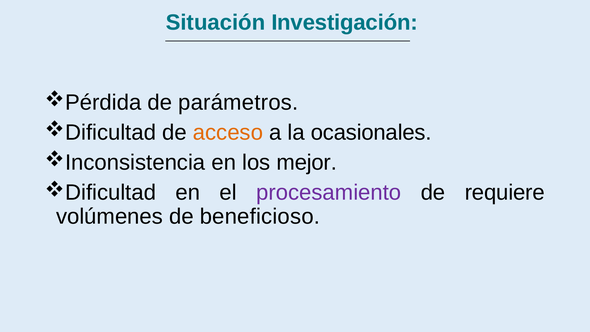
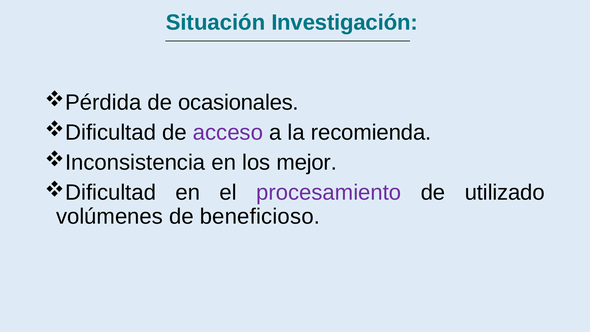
parámetros: parámetros -> ocasionales (238, 102)
acceso colour: orange -> purple (228, 132)
ocasionales: ocasionales -> recomienda (371, 132)
requiere: requiere -> utilizado (505, 193)
